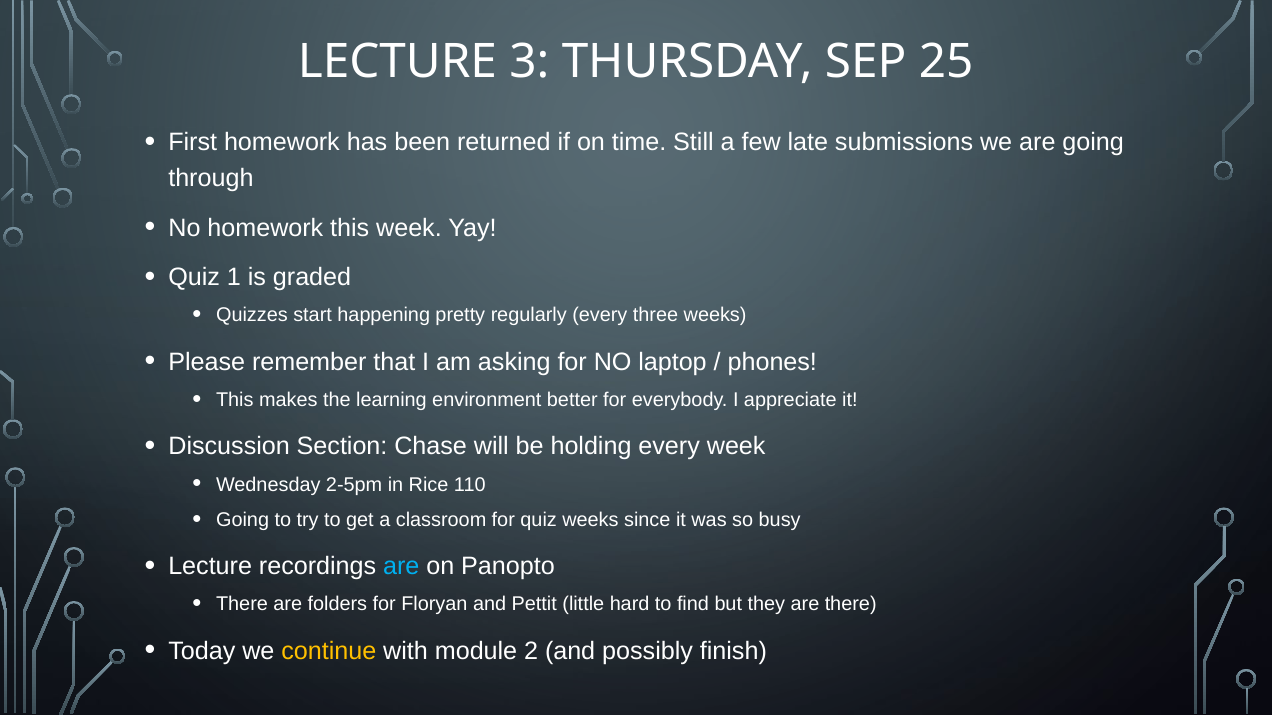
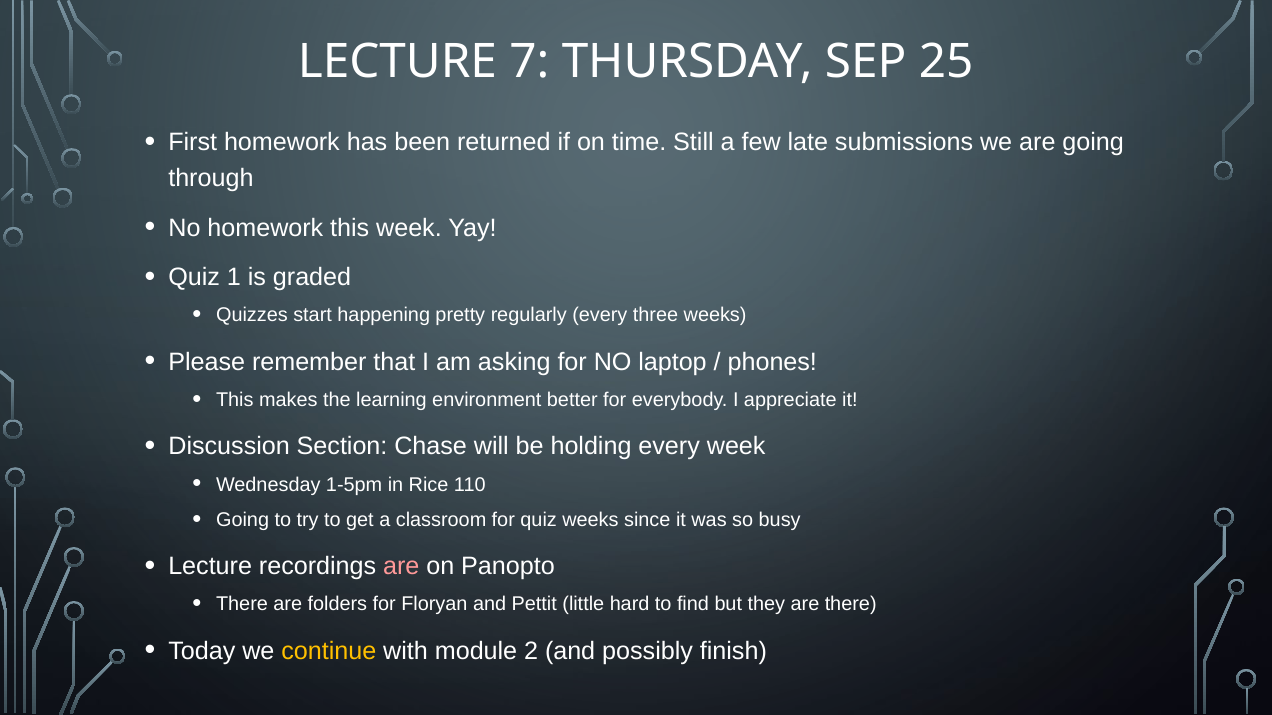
3: 3 -> 7 (529, 62)
2-5pm: 2-5pm -> 1-5pm (354, 485)
are colour: light blue -> pink (401, 567)
